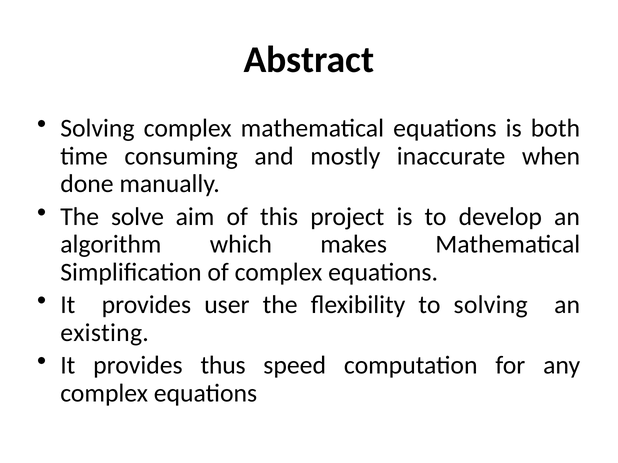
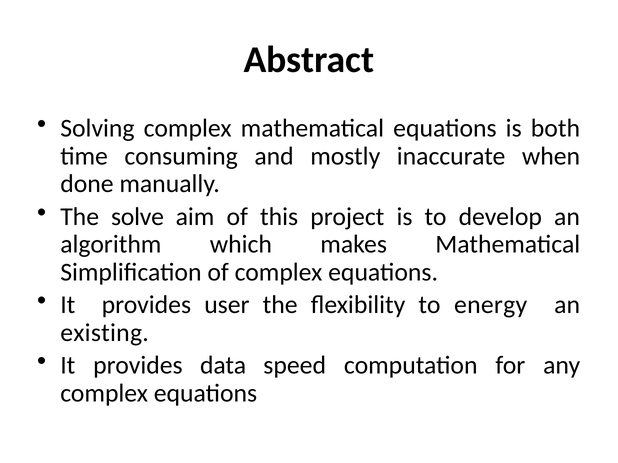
to solving: solving -> energy (491, 305)
thus: thus -> data (223, 366)
